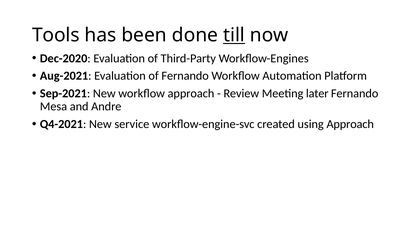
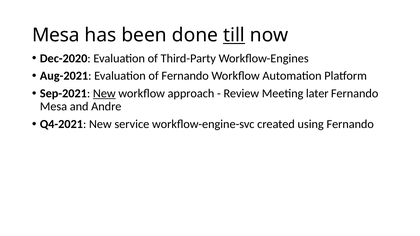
Tools: Tools -> Mesa (56, 35)
New underline: none -> present (104, 94)
using Approach: Approach -> Fernando (350, 124)
